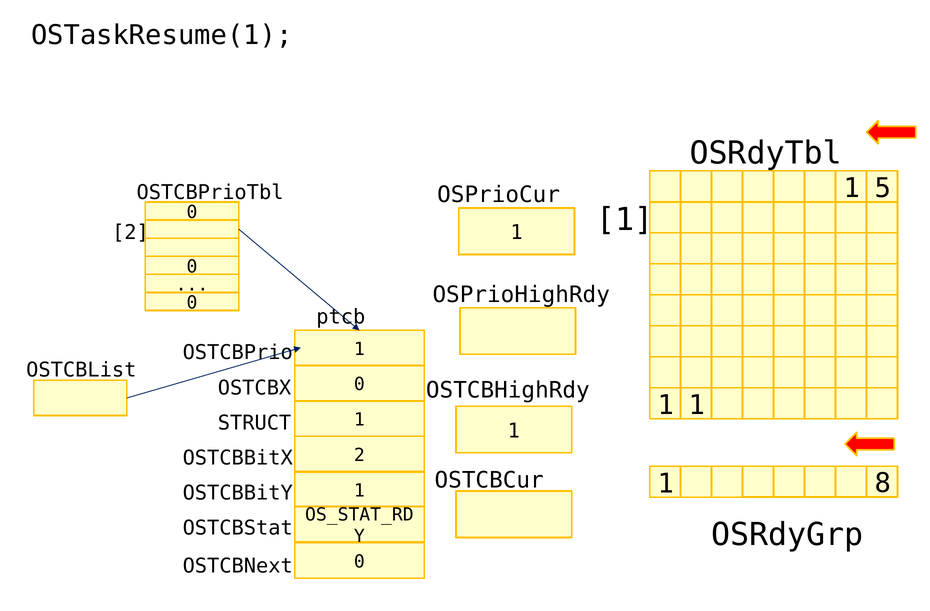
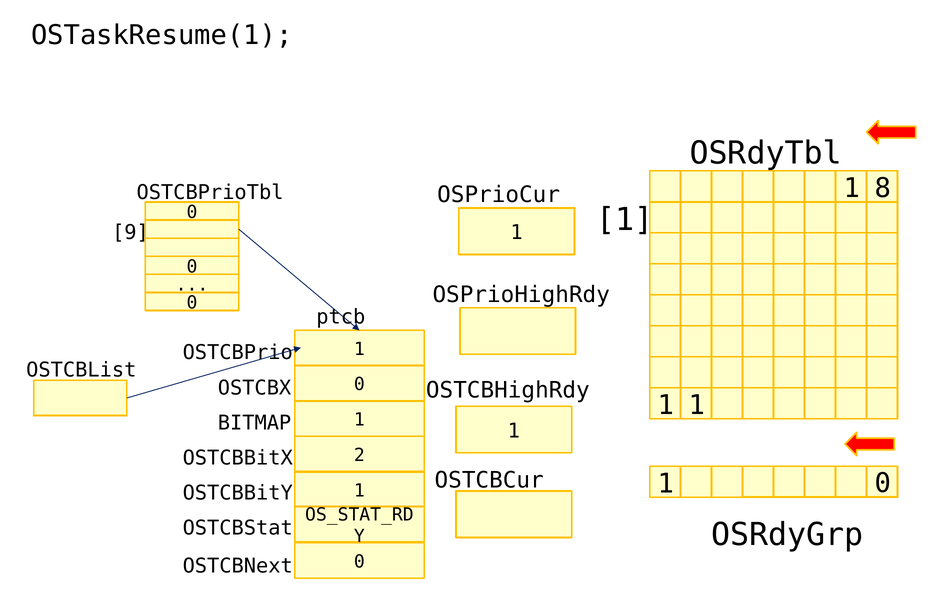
5: 5 -> 8 (883, 188)
2: 2 -> 9 (130, 233)
STRUCT: STRUCT -> BITMAP (255, 423)
8: 8 -> 0 (883, 483)
